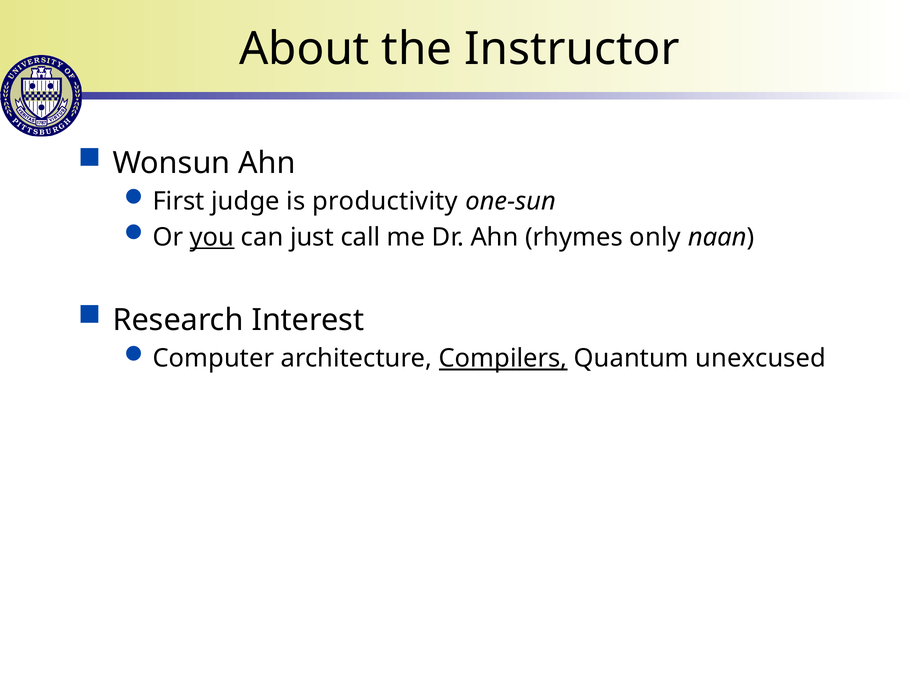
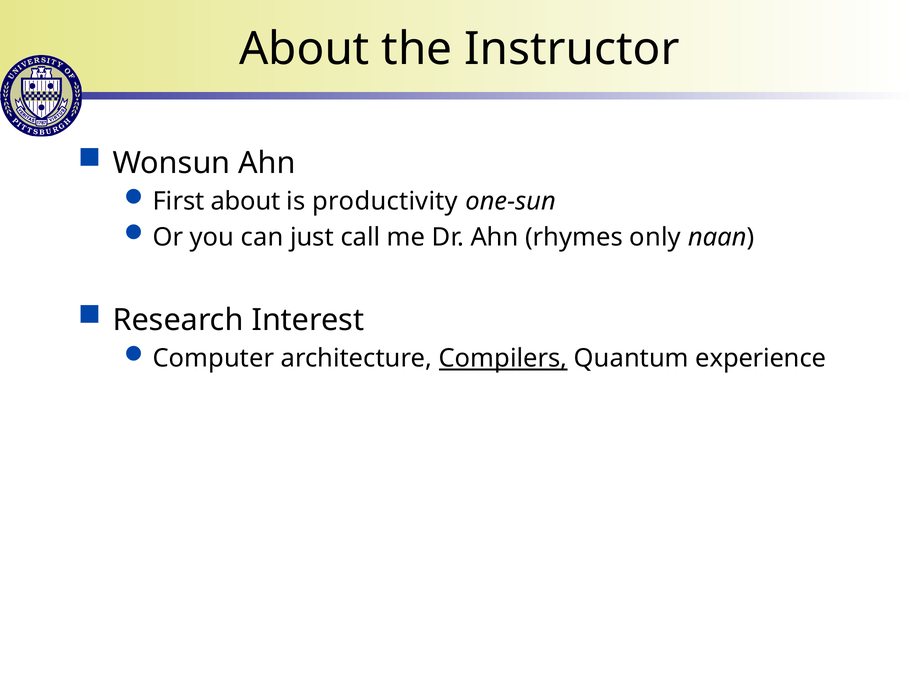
First judge: judge -> about (246, 201)
you underline: present -> none (212, 237)
unexcused: unexcused -> experience (761, 359)
